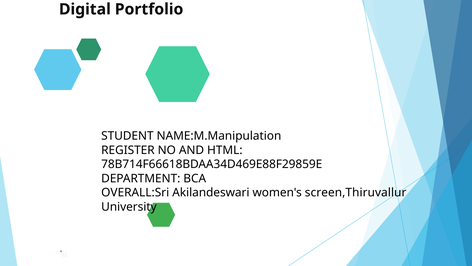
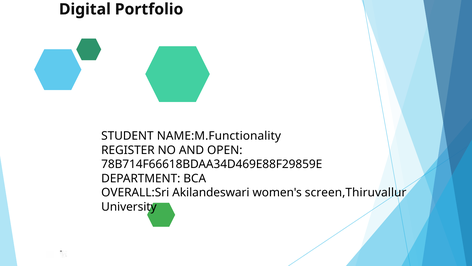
NAME:M.Manipulation: NAME:M.Manipulation -> NAME:M.Functionality (219, 136)
HTML: HTML -> OPEN (225, 150)
